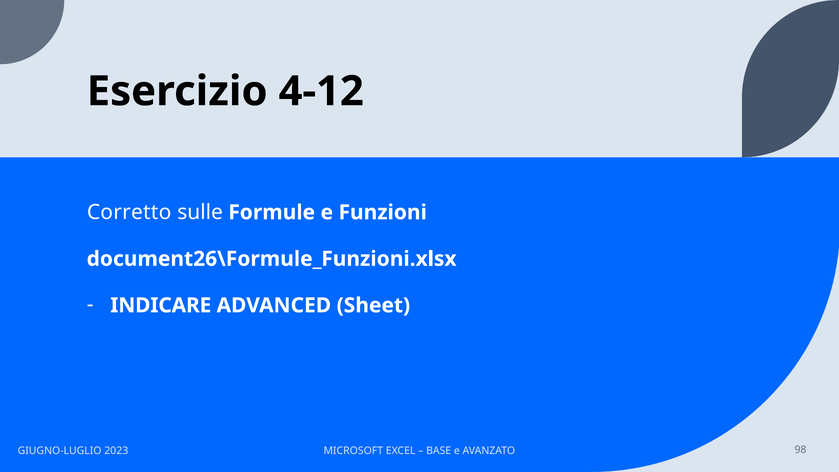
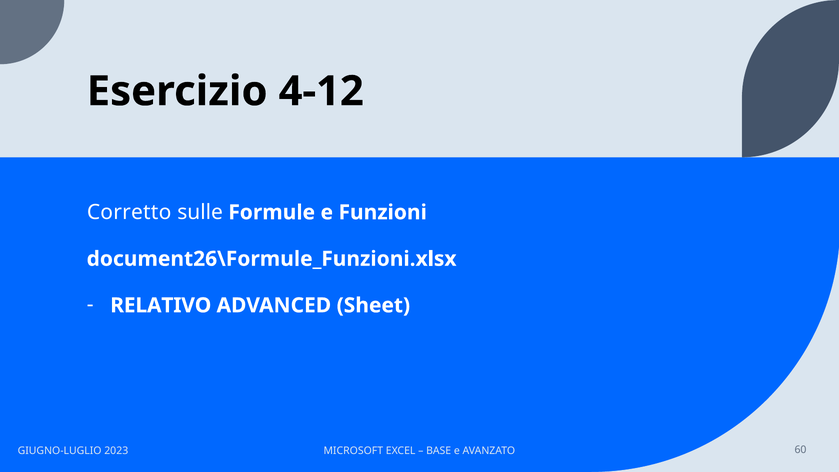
INDICARE: INDICARE -> RELATIVO (161, 305)
98: 98 -> 60 (800, 450)
